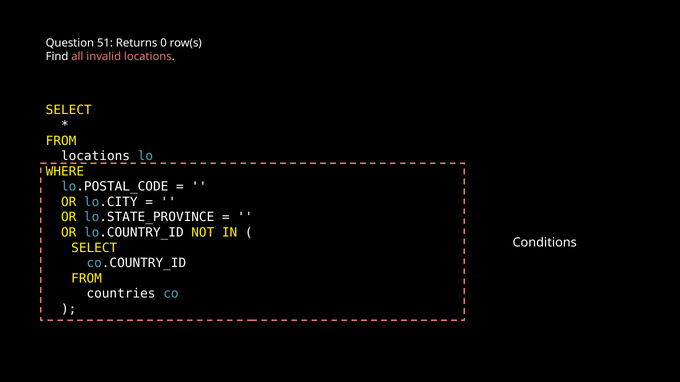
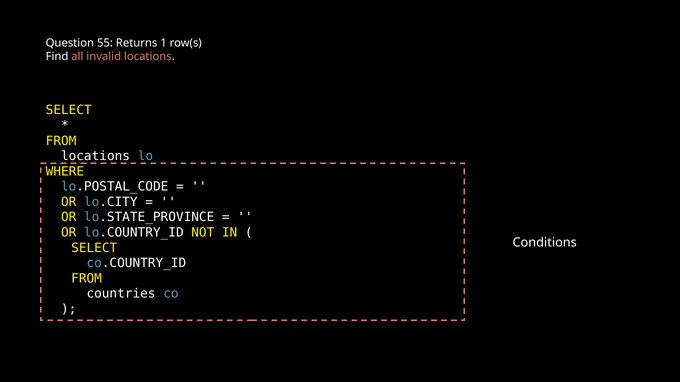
51: 51 -> 55 (105, 43)
0: 0 -> 1 (164, 43)
